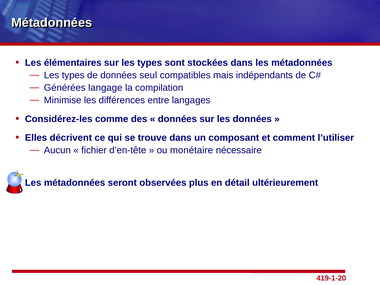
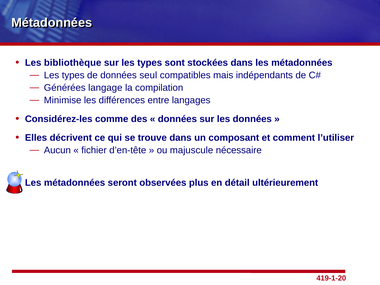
élémentaires: élémentaires -> bibliothèque (73, 63)
monétaire: monétaire -> majuscule (192, 150)
